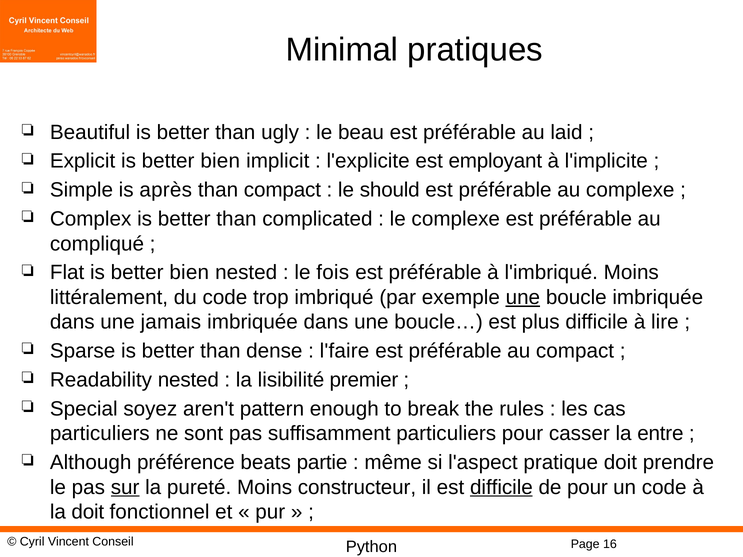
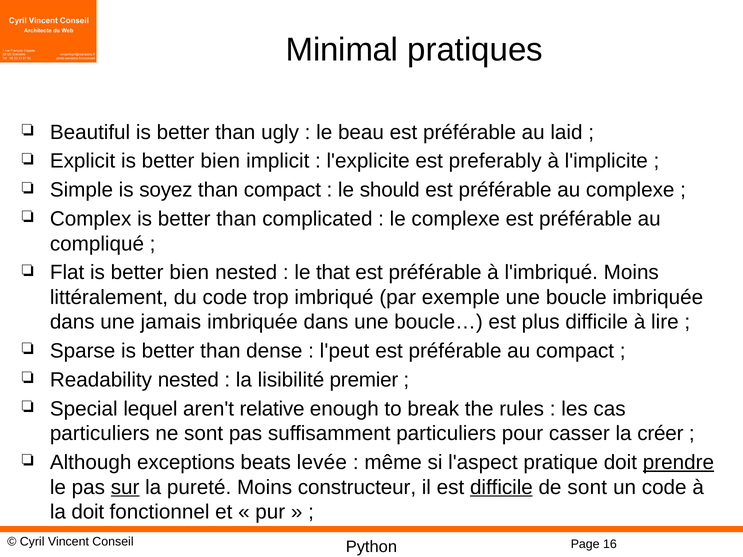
employant: employant -> preferably (495, 161)
après: après -> soyez (166, 190)
fois: fois -> that (333, 273)
une underline: present -> none (523, 297)
l'faire: l'faire -> l'peut (344, 351)
soyez: soyez -> lequel (150, 409)
pattern: pattern -> relative (272, 409)
entre: entre -> créer (660, 434)
préférence: préférence -> exceptions (186, 463)
partie: partie -> levée (322, 463)
prendre underline: none -> present (678, 463)
de pour: pour -> sont (587, 487)
